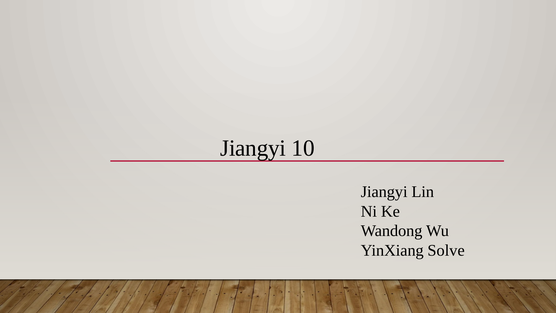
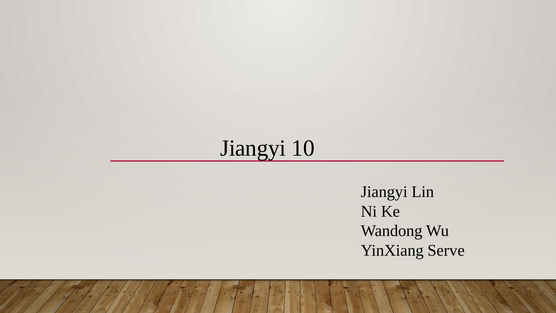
Solve: Solve -> Serve (446, 250)
